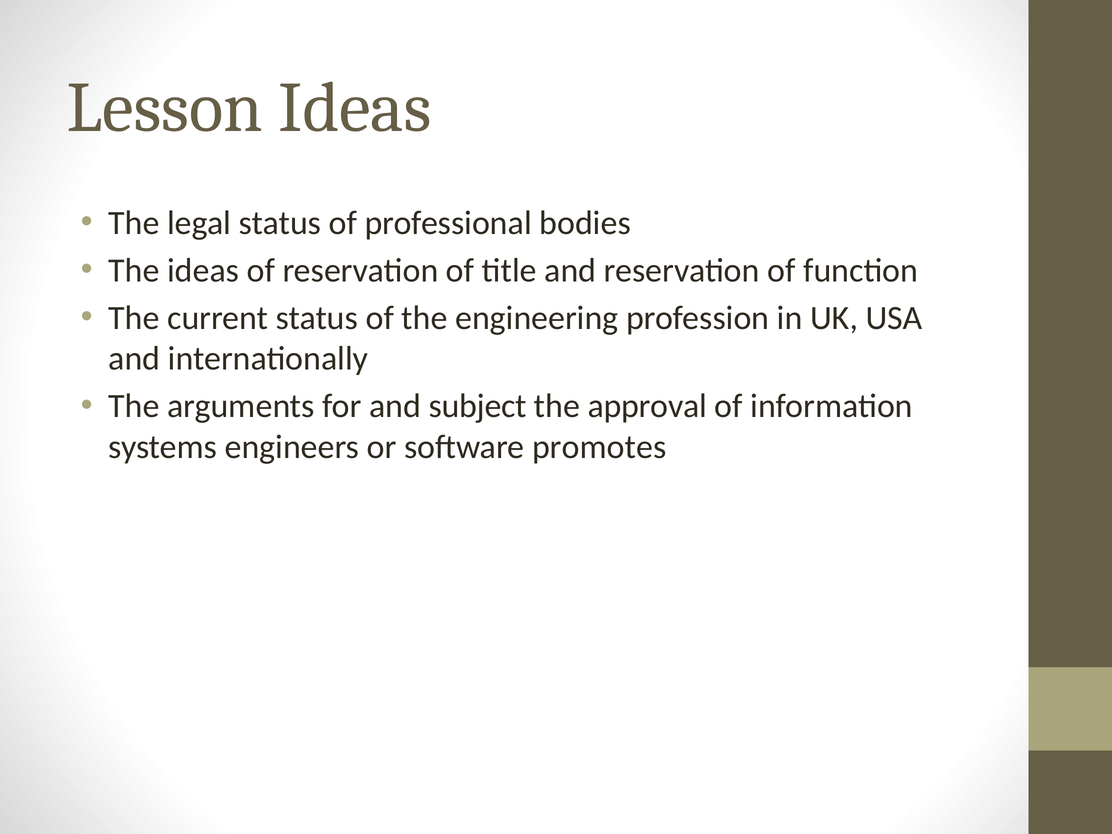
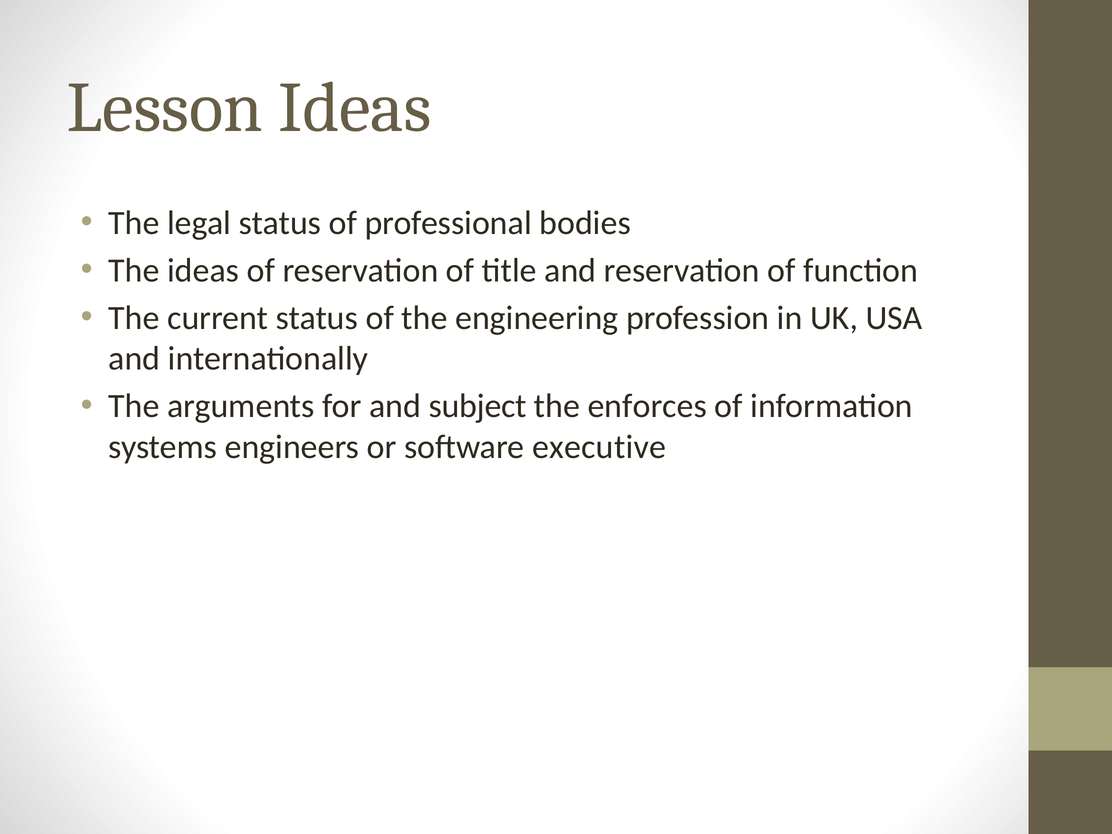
approval: approval -> enforces (647, 406)
promotes: promotes -> executive (599, 447)
